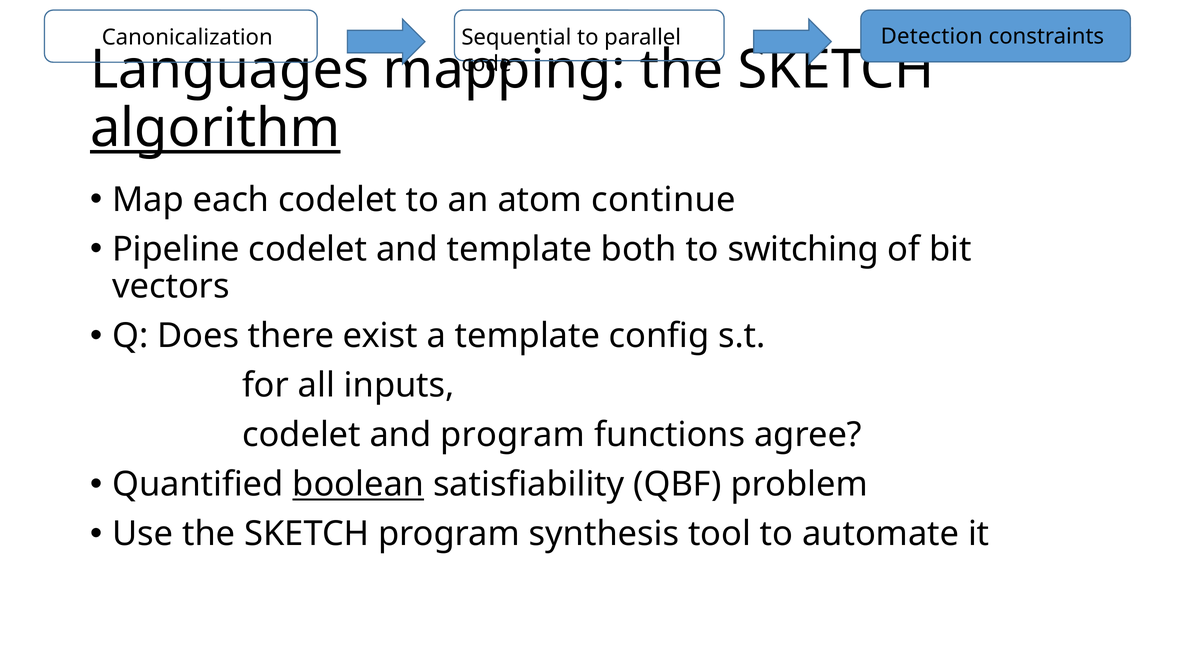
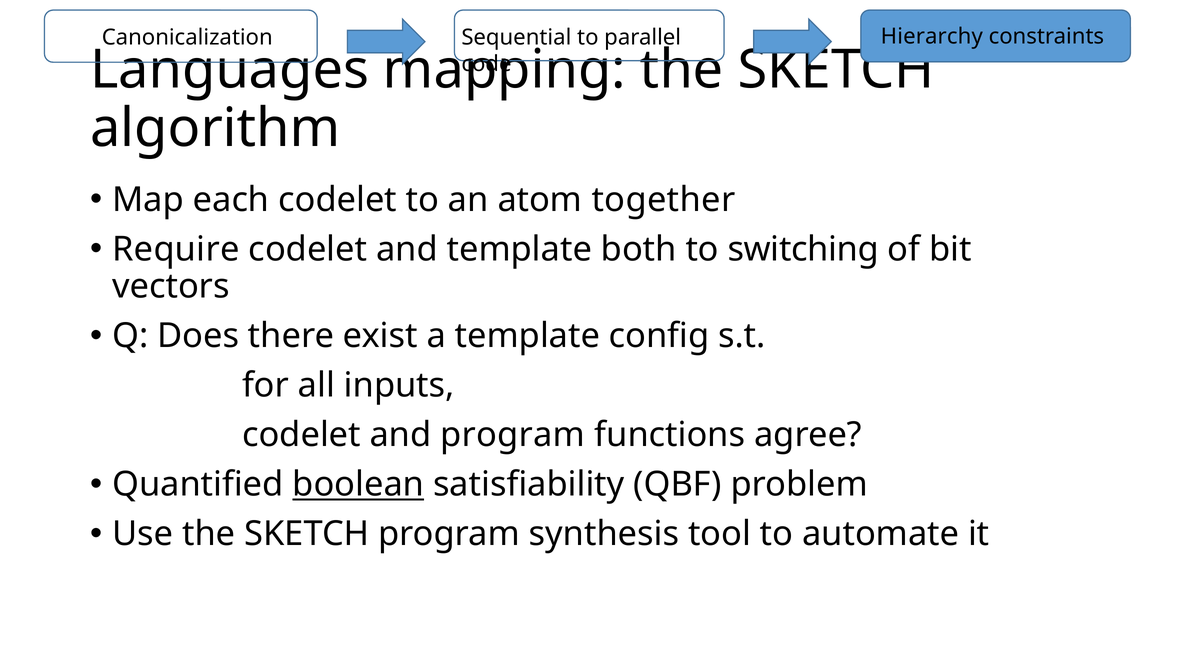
Detection: Detection -> Hierarchy (932, 37)
algorithm underline: present -> none (215, 129)
continue: continue -> together (664, 200)
Pipeline: Pipeline -> Require (176, 249)
